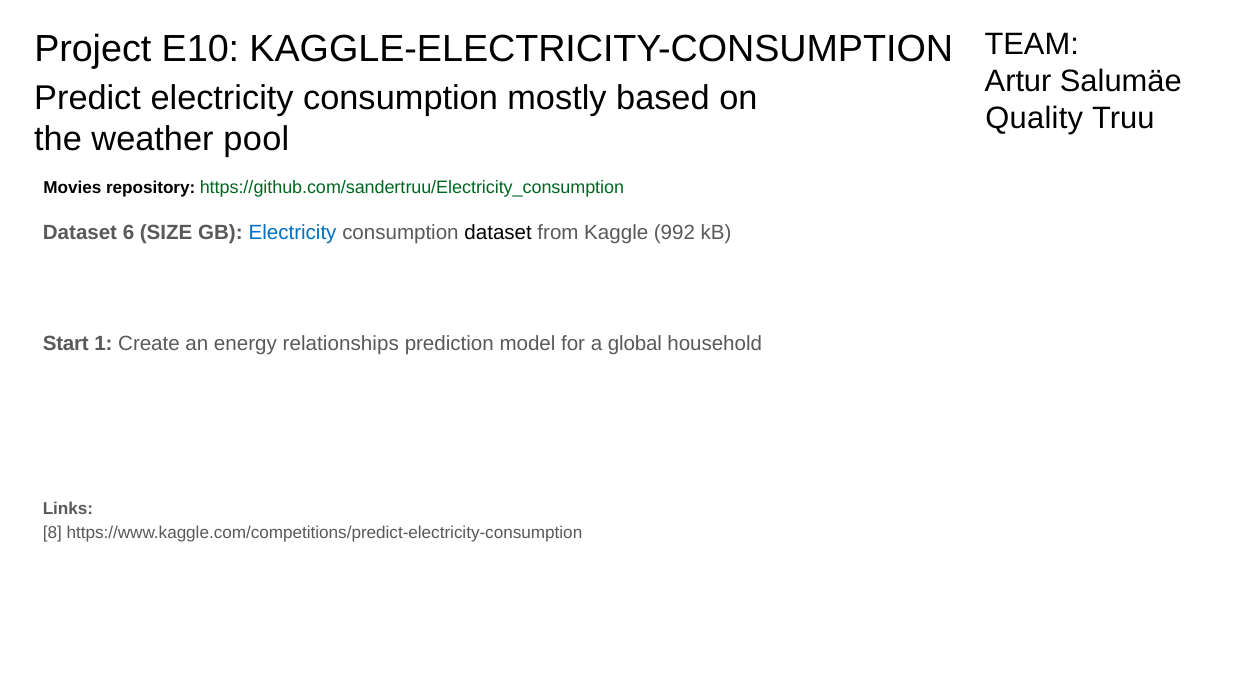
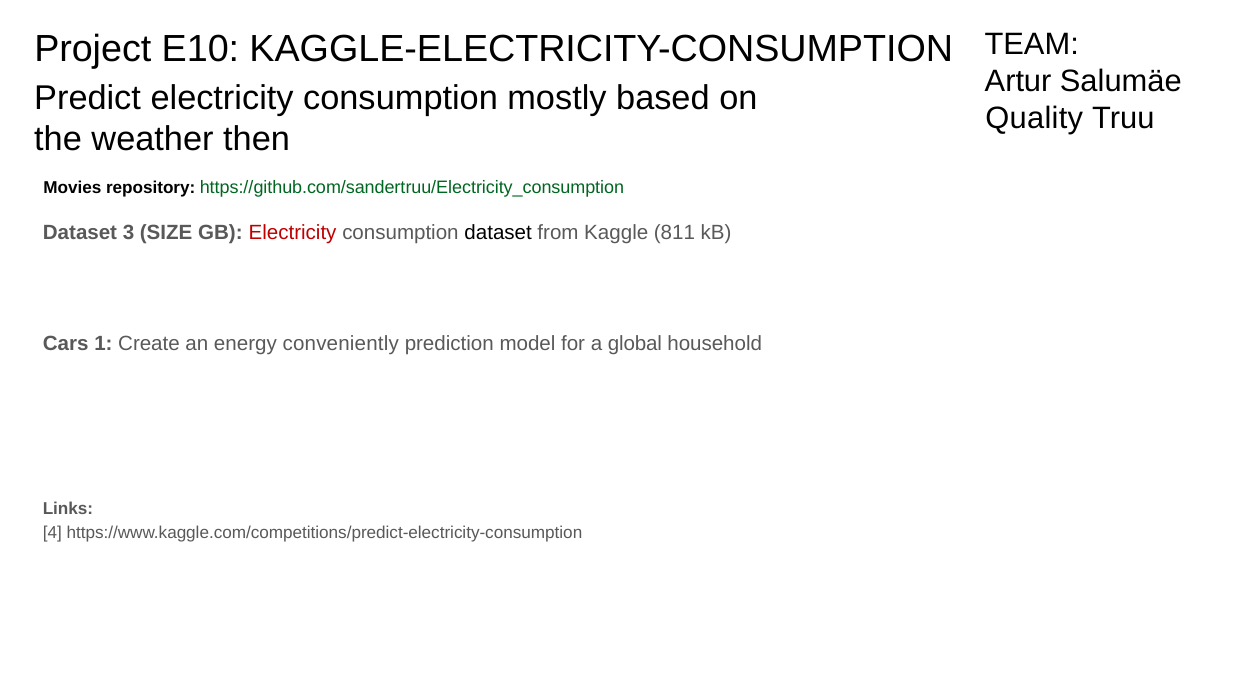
pool: pool -> then (257, 139)
6: 6 -> 3 (129, 232)
Electricity colour: blue -> red (293, 232)
992: 992 -> 811 (674, 232)
Start: Start -> Cars (66, 344)
relationships: relationships -> conveniently (341, 344)
8: 8 -> 4 (52, 532)
